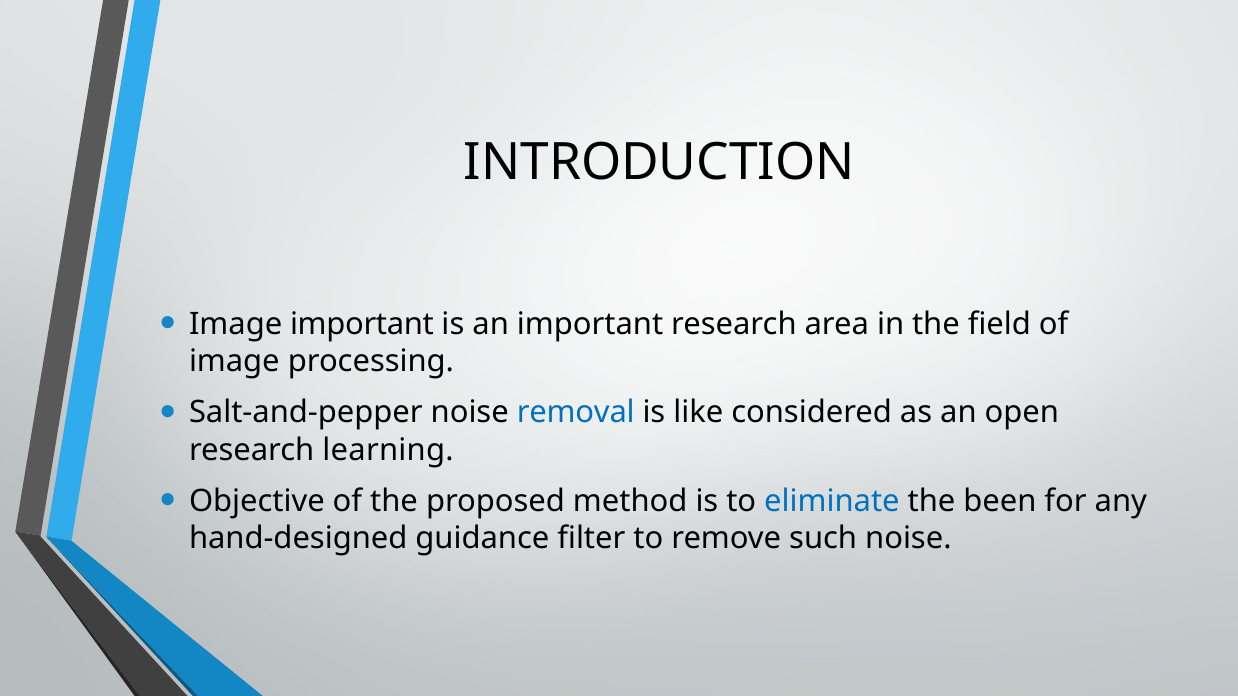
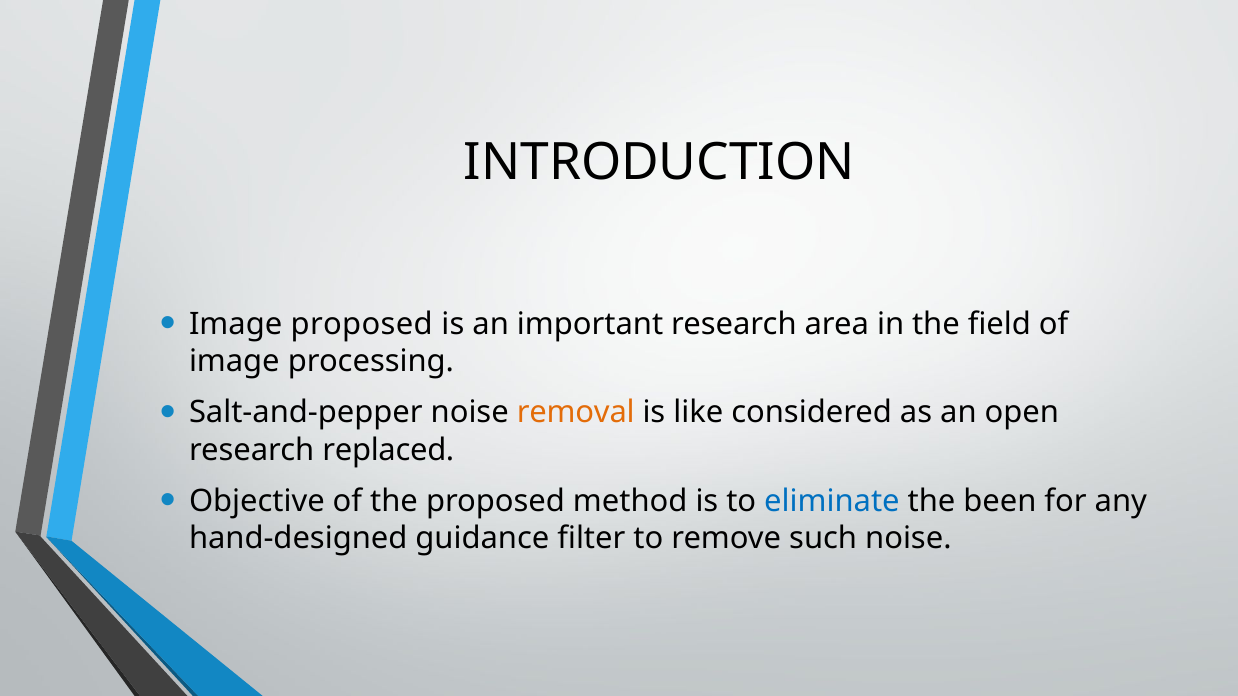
Image important: important -> proposed (362, 325)
removal colour: blue -> orange (576, 413)
learning: learning -> replaced (388, 450)
